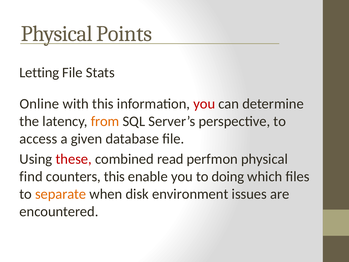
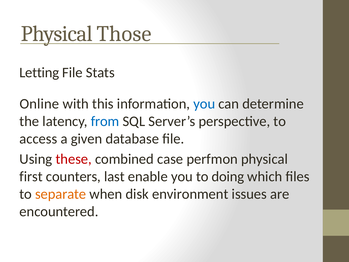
Points: Points -> Those (124, 34)
you colour: red -> blue (204, 104)
from colour: orange -> blue (105, 121)
read: read -> case (170, 159)
find: find -> first (31, 176)
counters this: this -> last (114, 176)
